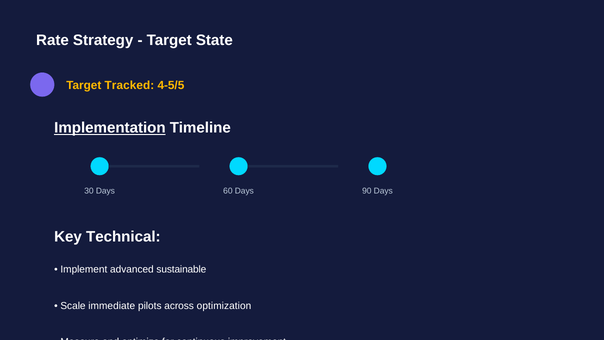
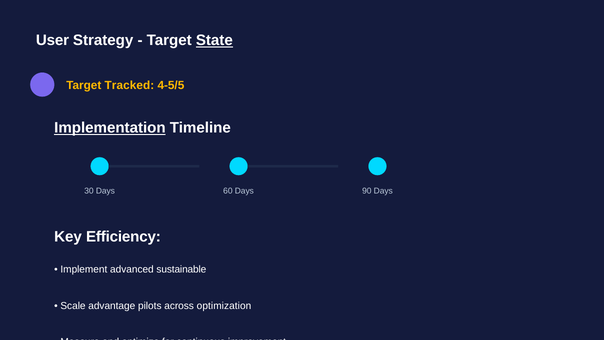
Rate: Rate -> User (53, 40)
State underline: none -> present (214, 40)
Technical: Technical -> Efficiency (123, 237)
immediate: immediate -> advantage (112, 306)
